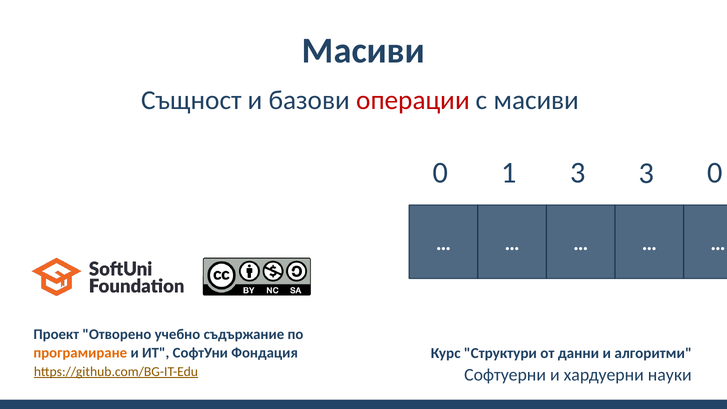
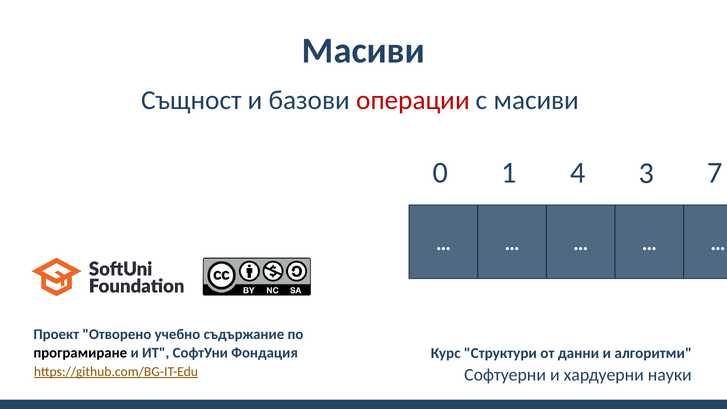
1 3: 3 -> 4 (578, 173)
3 0: 0 -> 7 (715, 173)
програмиране colour: orange -> black (80, 353)
